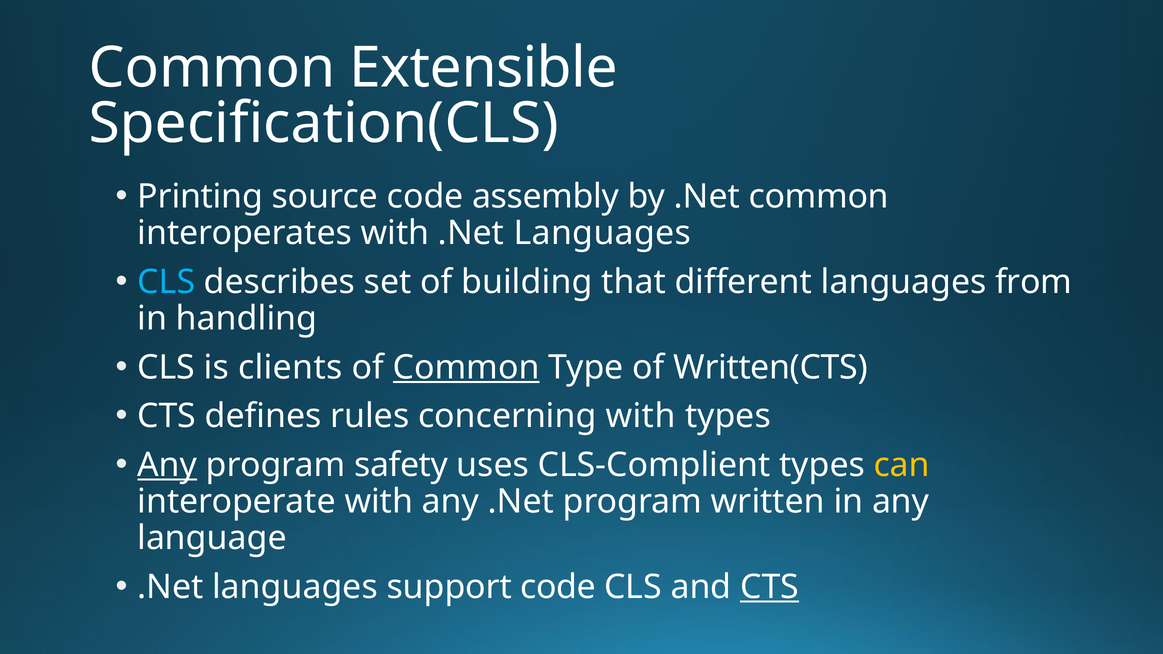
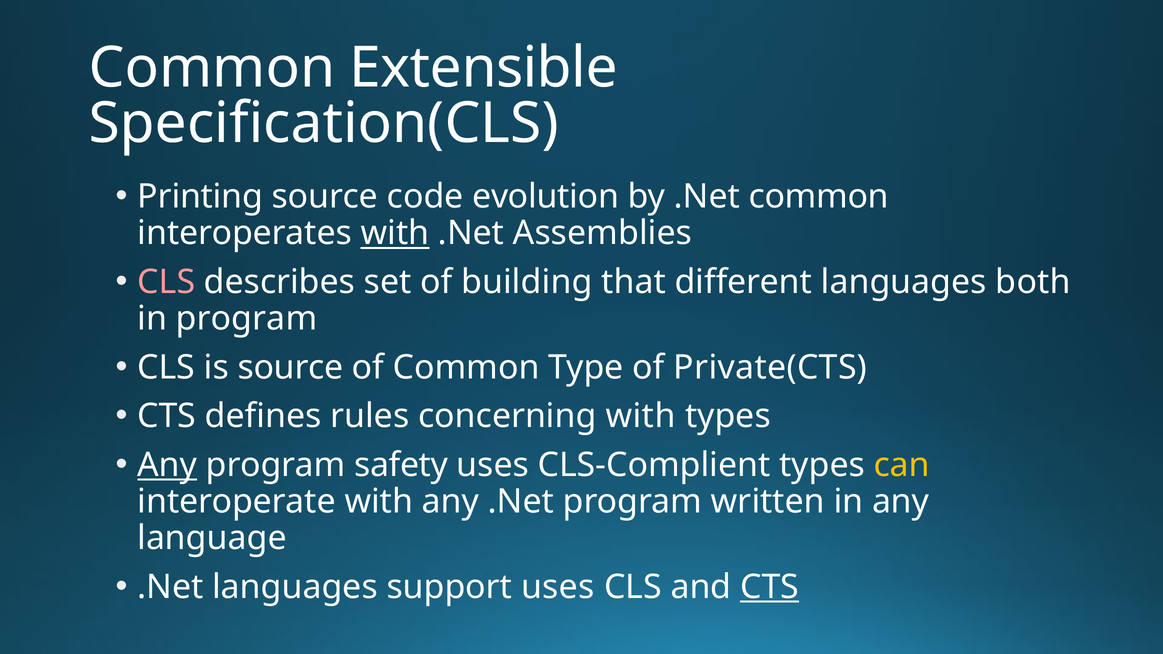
assembly: assembly -> evolution (546, 197)
with underline: none -> present (395, 233)
Languages: Languages -> Assemblies (602, 233)
CLS colour: light blue -> pink (166, 282)
from: from -> both (1033, 282)
in handling: handling -> program (247, 319)
is clients: clients -> source (291, 367)
Common underline: present -> none (466, 367)
Written(CTS: Written(CTS -> Private(CTS (770, 367)
support code: code -> uses (558, 587)
